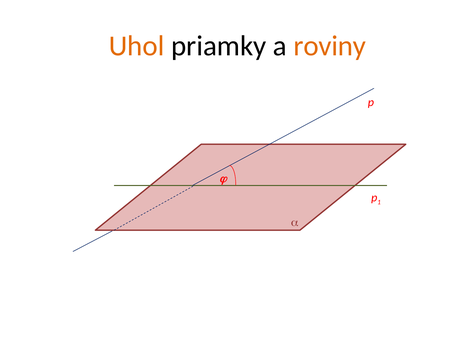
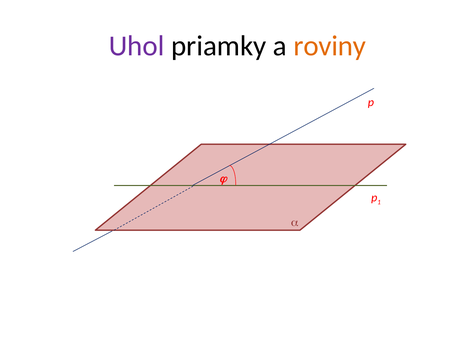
Uhol colour: orange -> purple (137, 46)
